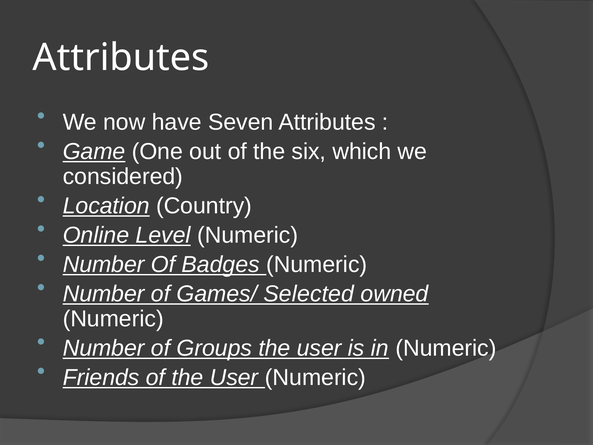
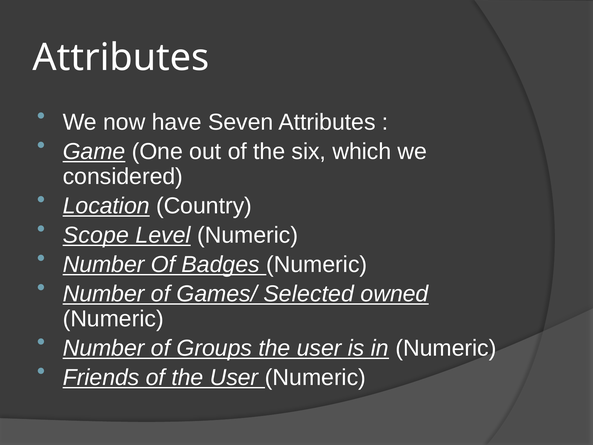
Online: Online -> Scope (96, 235)
